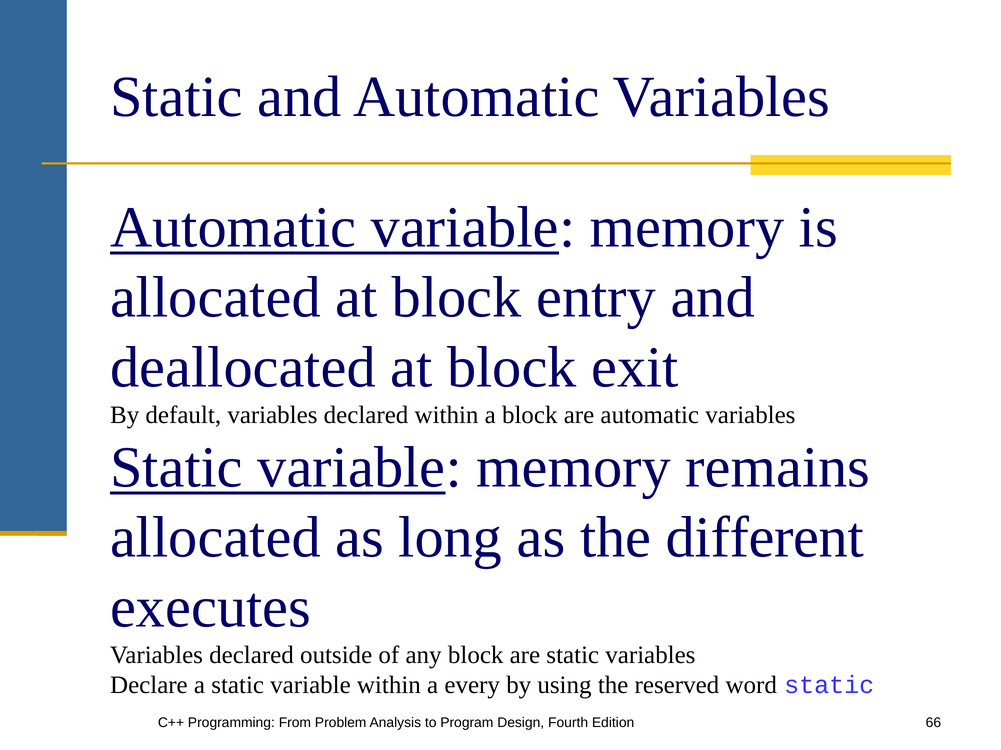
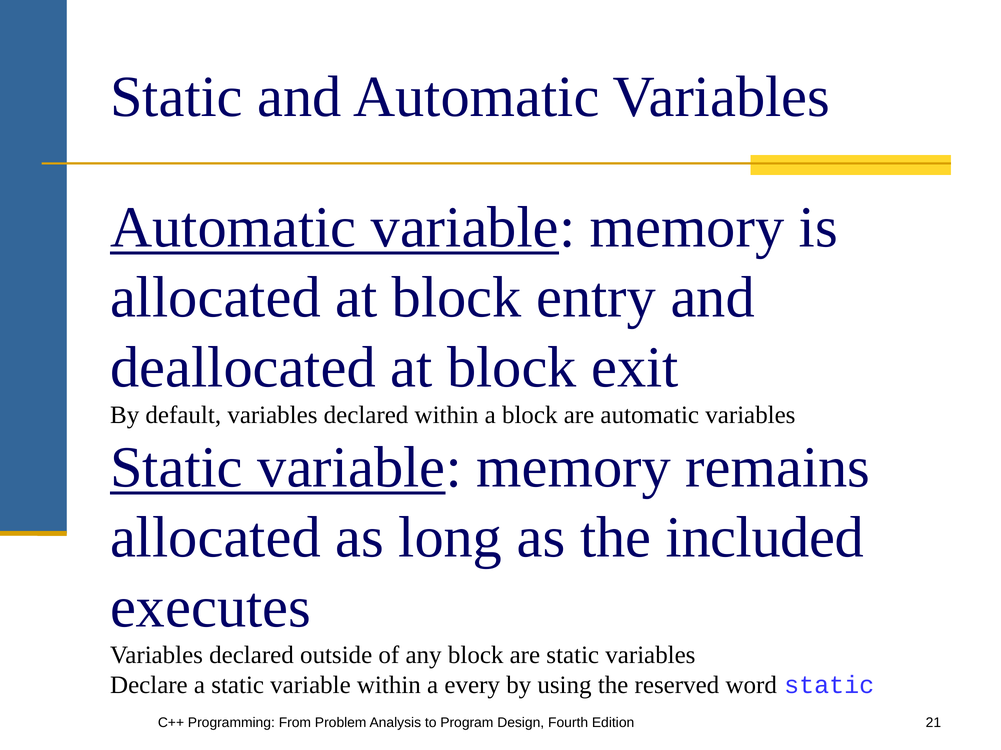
different: different -> included (765, 538)
66: 66 -> 21 (933, 723)
